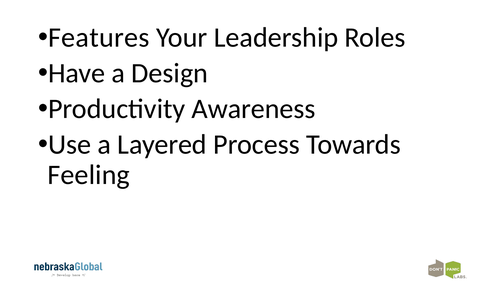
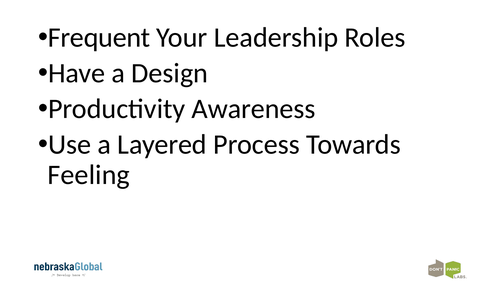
Features: Features -> Frequent (99, 38)
